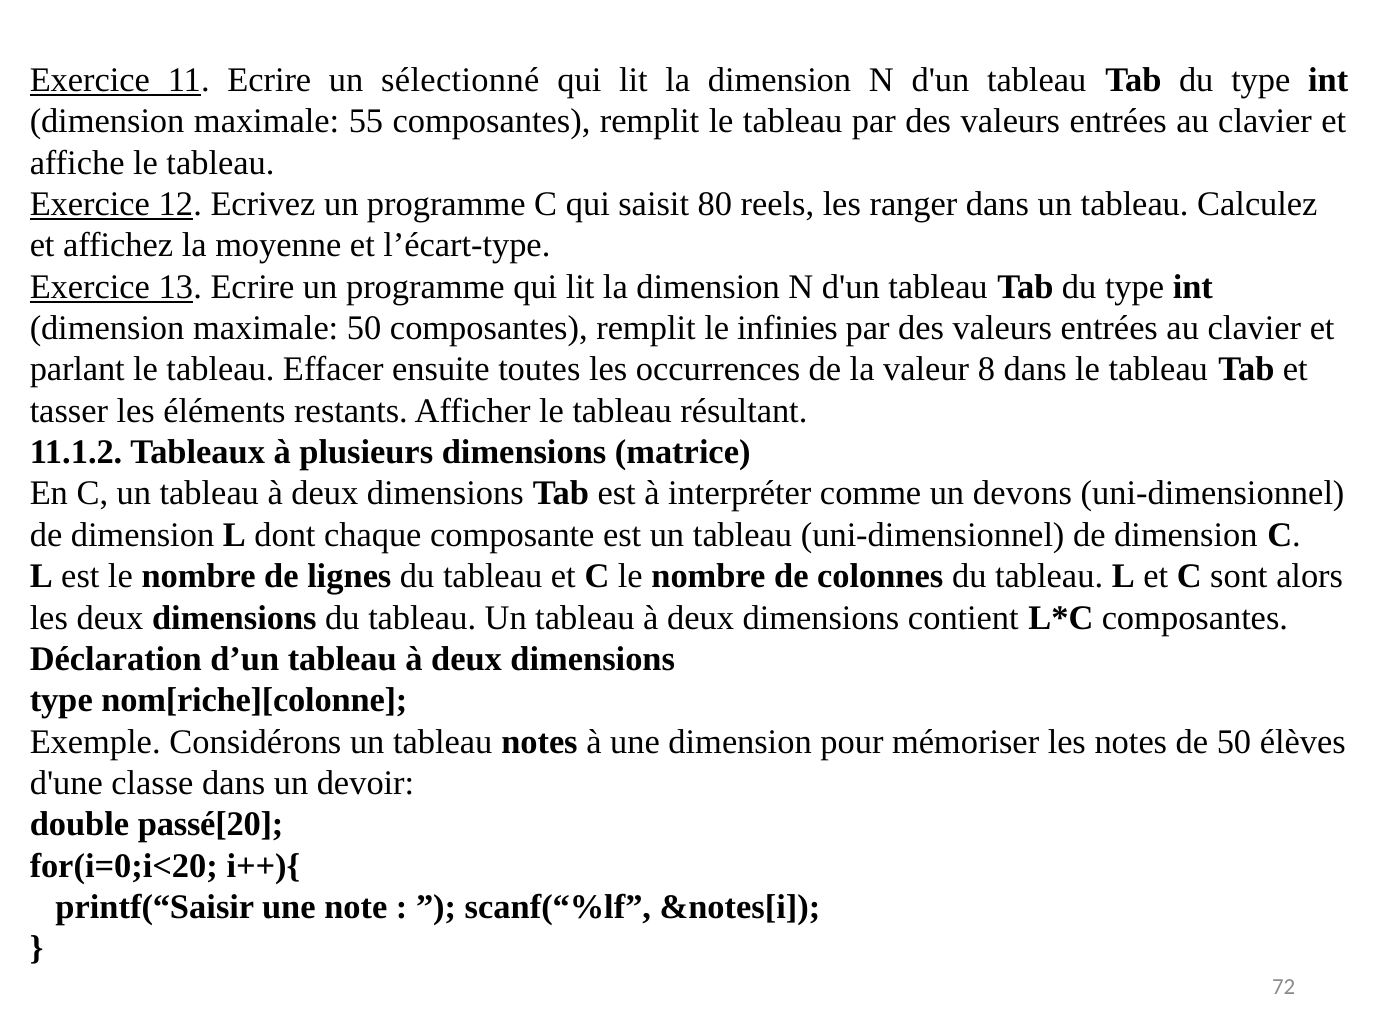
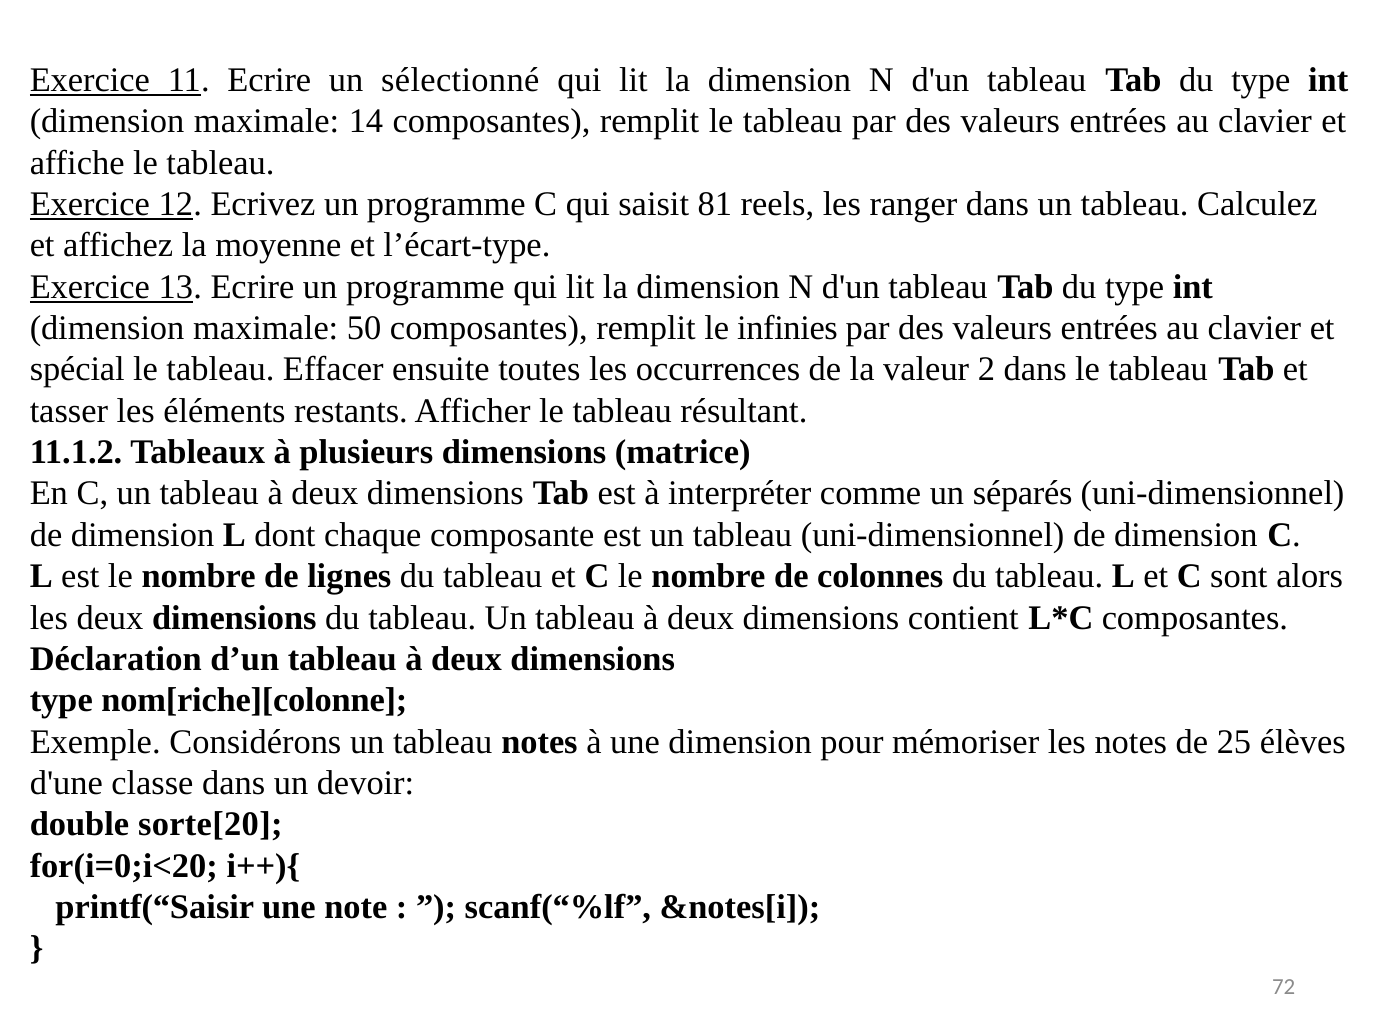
55: 55 -> 14 (366, 121)
80: 80 -> 81 (715, 204)
parlant: parlant -> spécial (77, 369)
8: 8 -> 2 (986, 369)
devons: devons -> séparés (1023, 493)
de 50: 50 -> 25 (1234, 741)
passé[20: passé[20 -> sorte[20 (210, 824)
